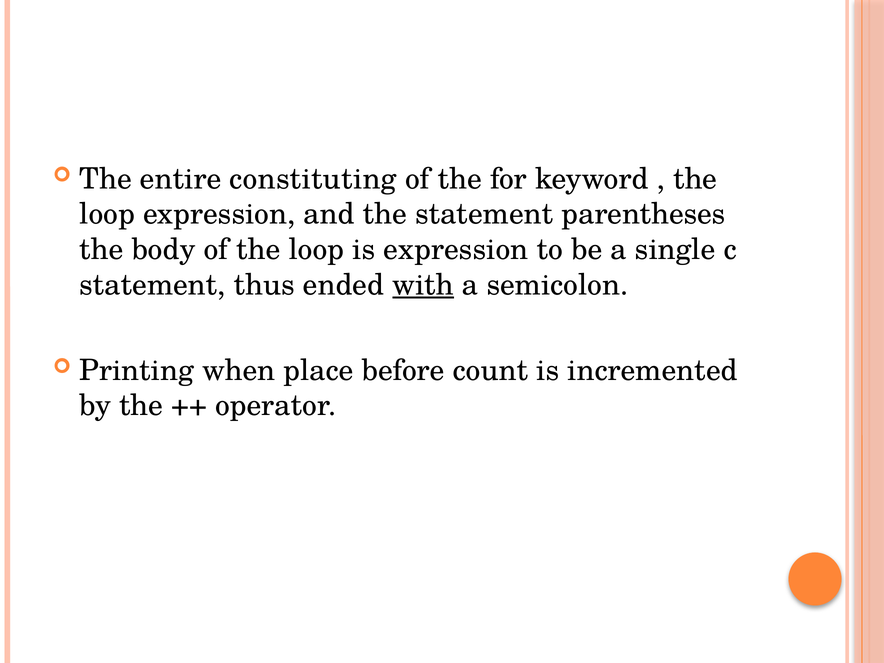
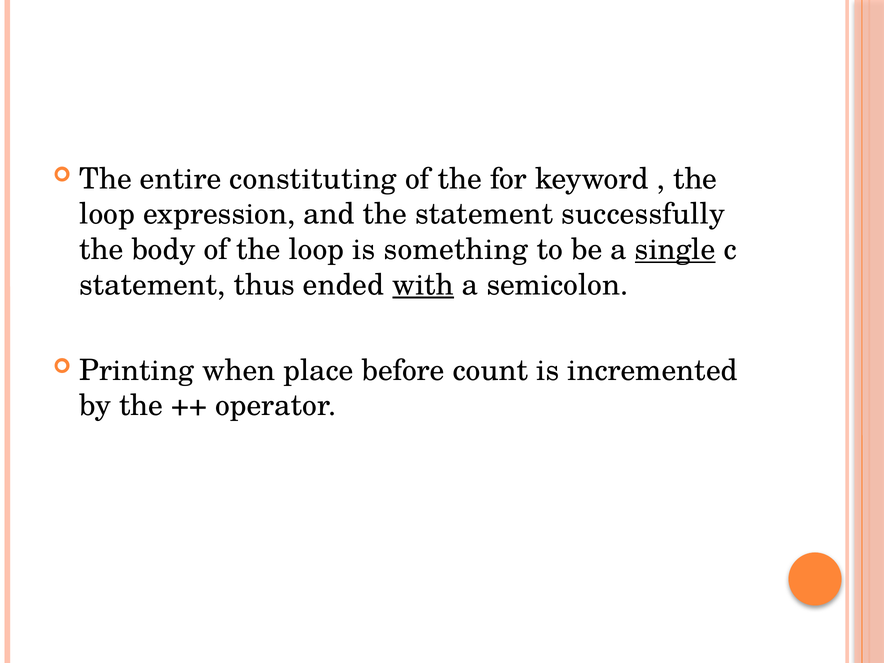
parentheses: parentheses -> successfully (643, 214)
is expression: expression -> something (456, 250)
single underline: none -> present (675, 250)
